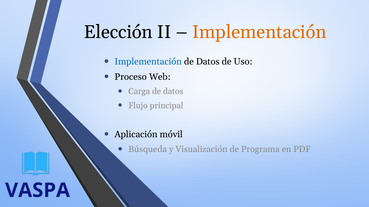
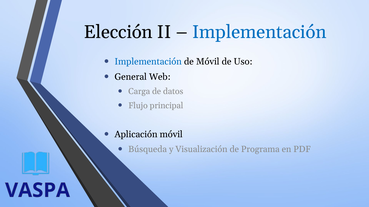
Implementación colour: orange -> blue (259, 32)
Datos: Datos -> Móvil (208, 62)
Proceso: Proceso -> General (131, 77)
